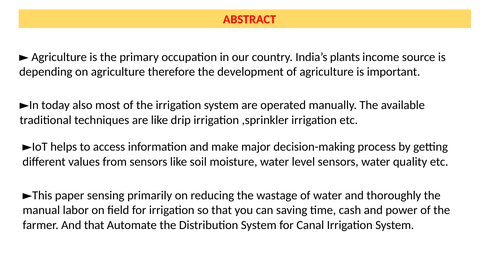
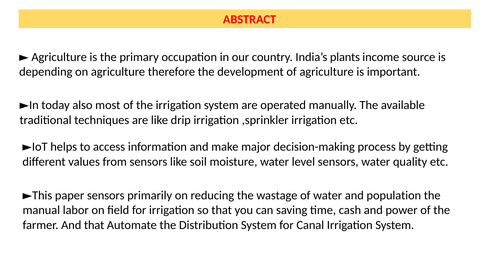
paper sensing: sensing -> sensors (106, 196)
thoroughly: thoroughly -> population (394, 196)
